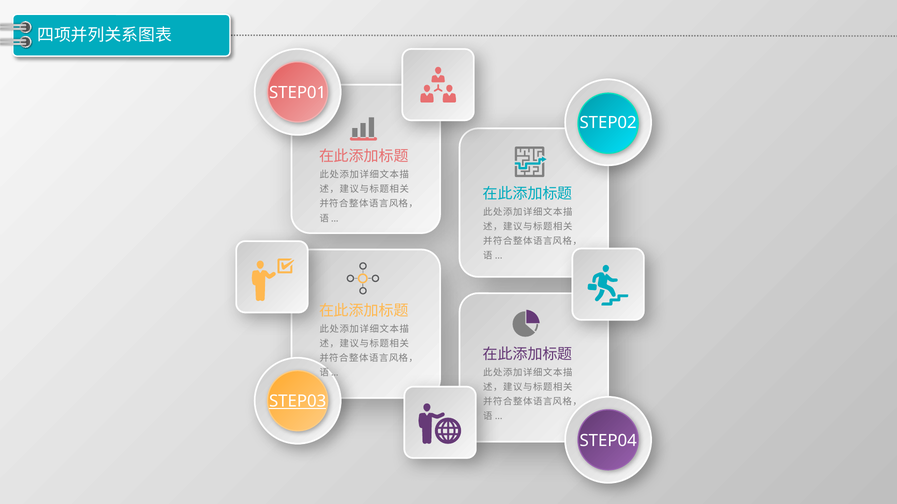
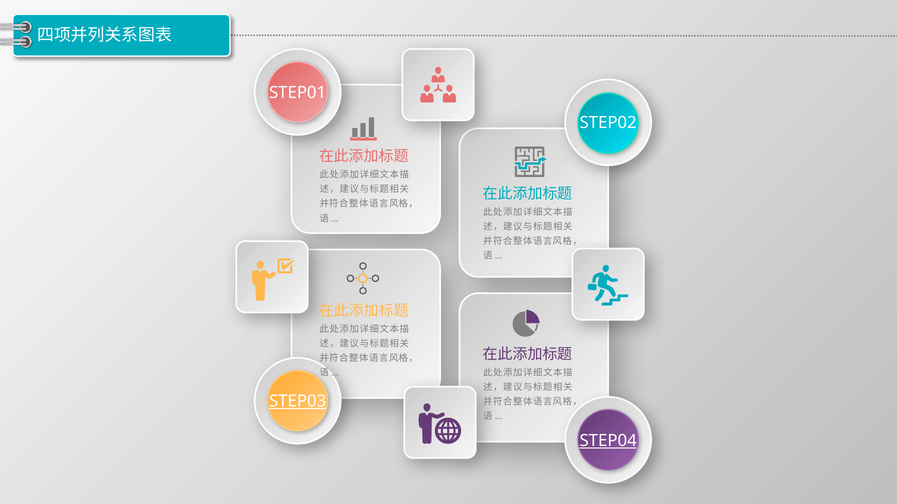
STEP04 underline: none -> present (608, 441)
